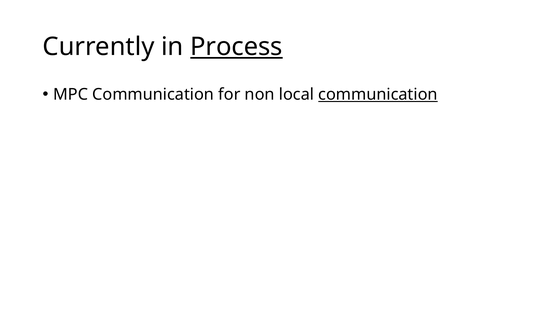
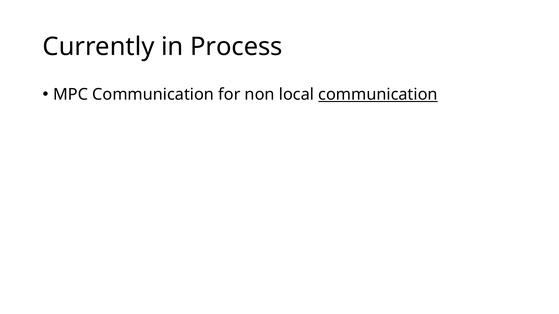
Process underline: present -> none (236, 47)
